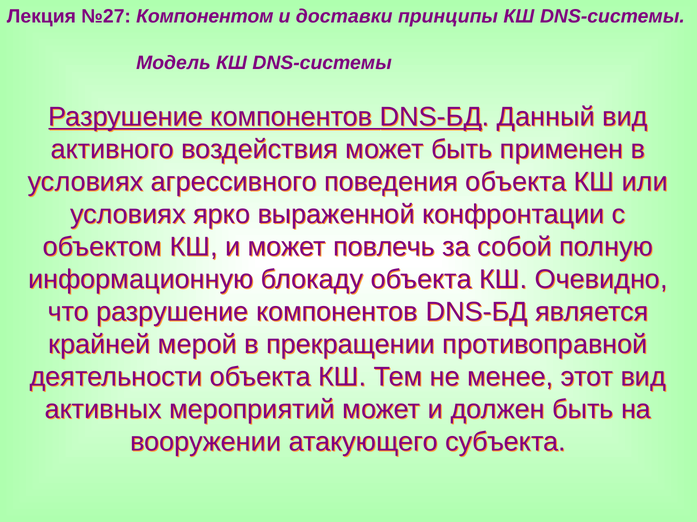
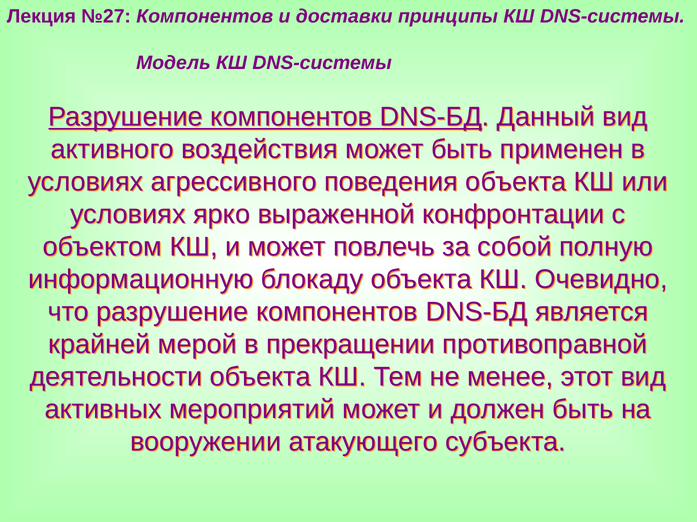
№27 Компонентом: Компонентом -> Компонентов (205, 16)
